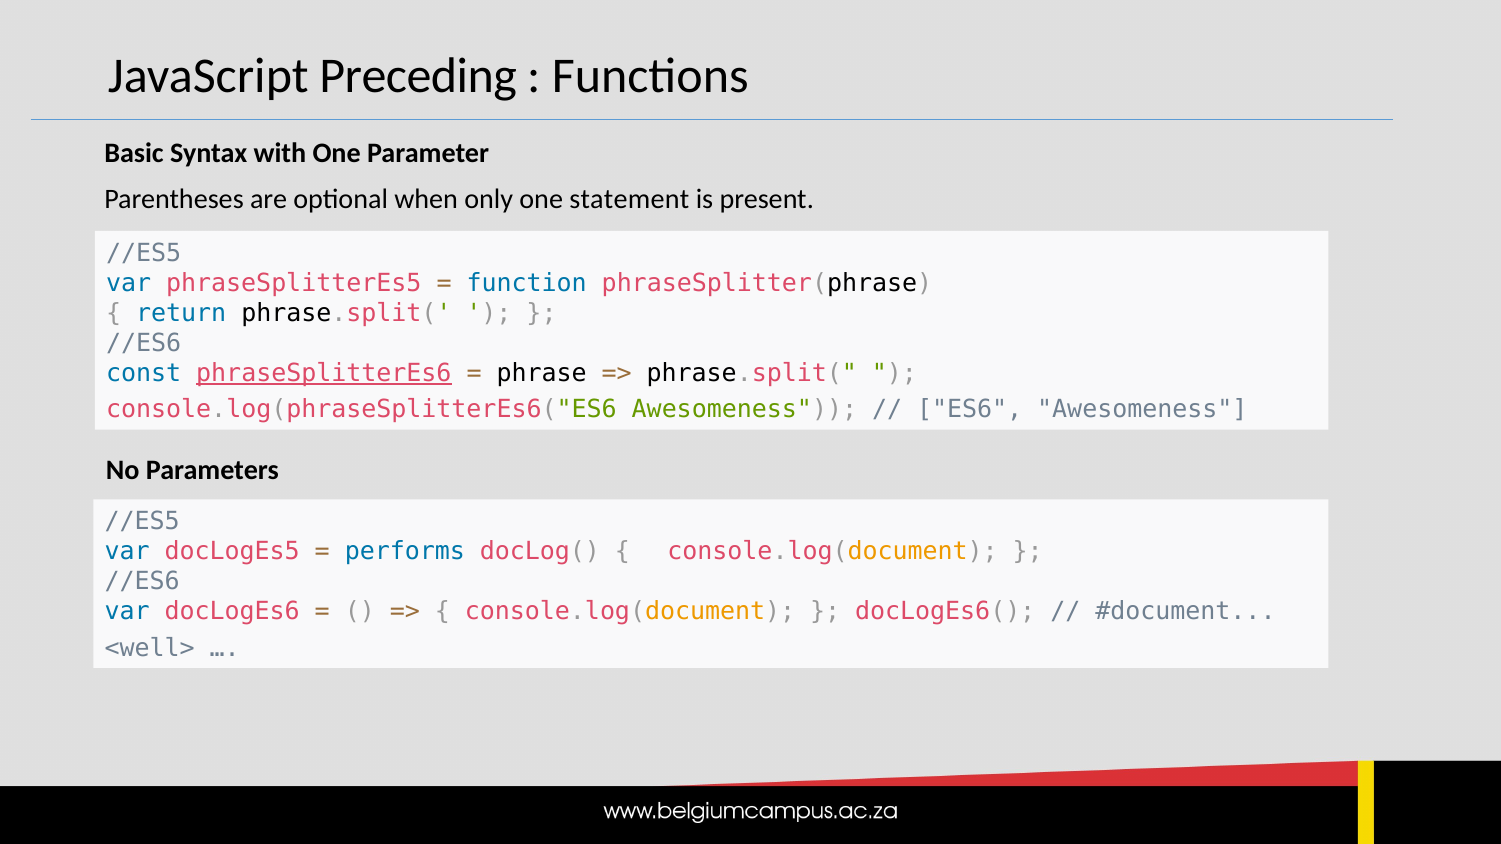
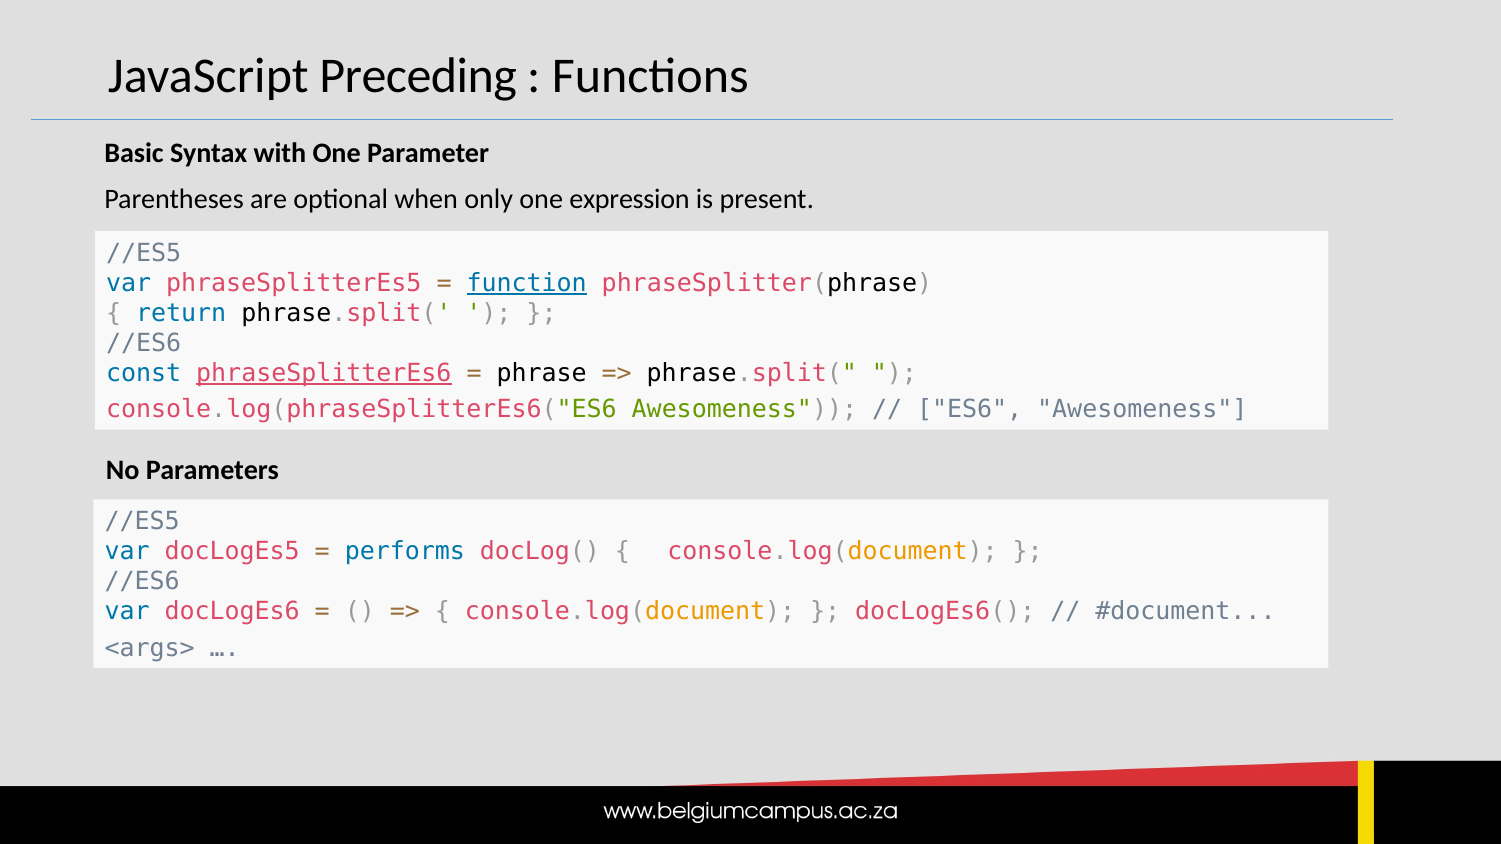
statement: statement -> expression (630, 199)
function underline: none -> present (527, 283)
<well>: <well> -> <args> (150, 648)
